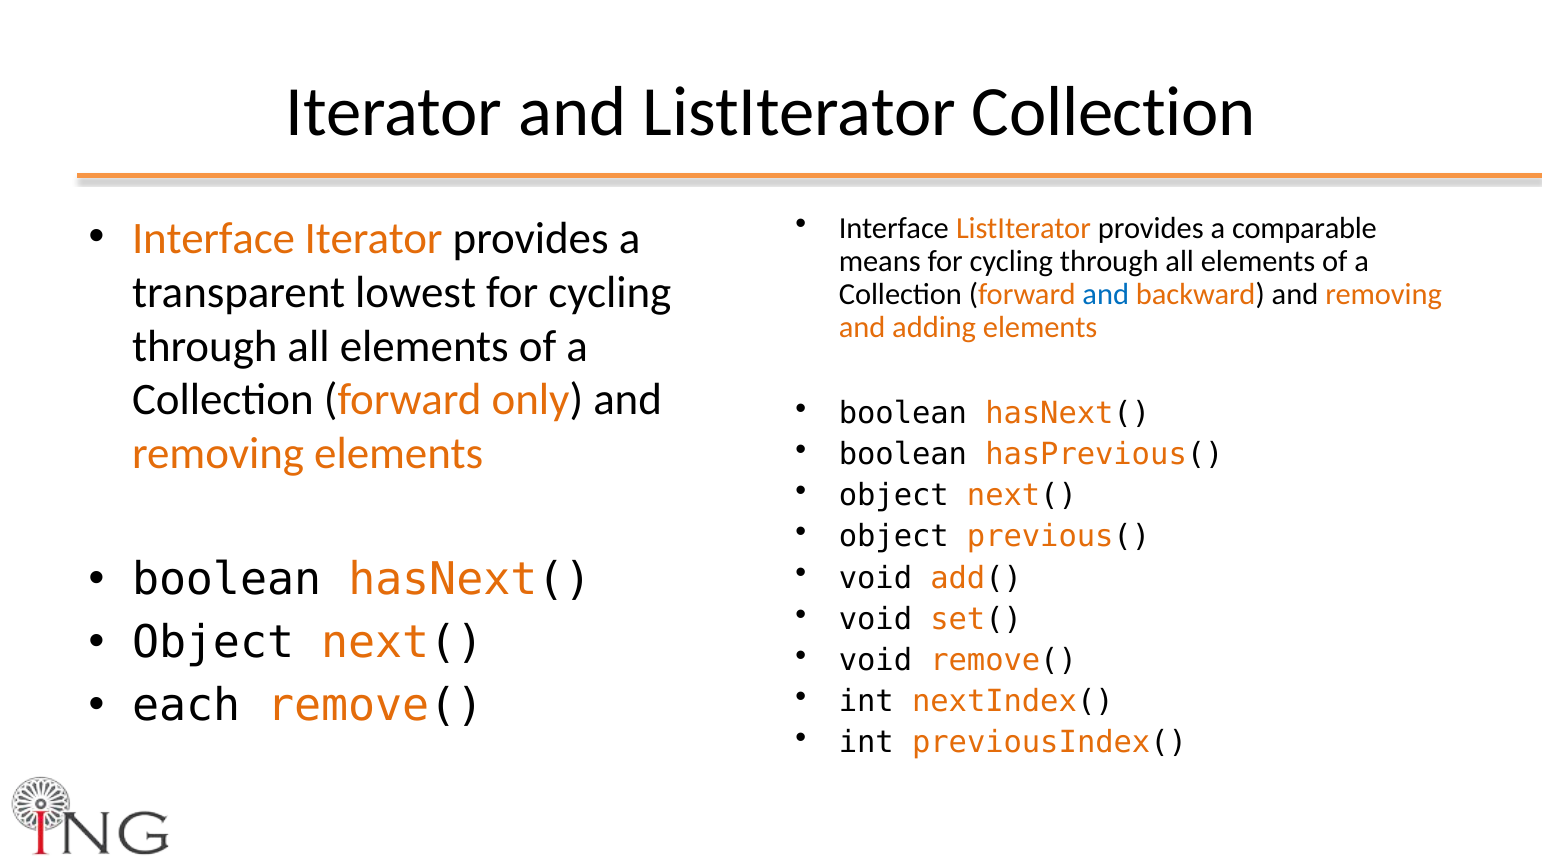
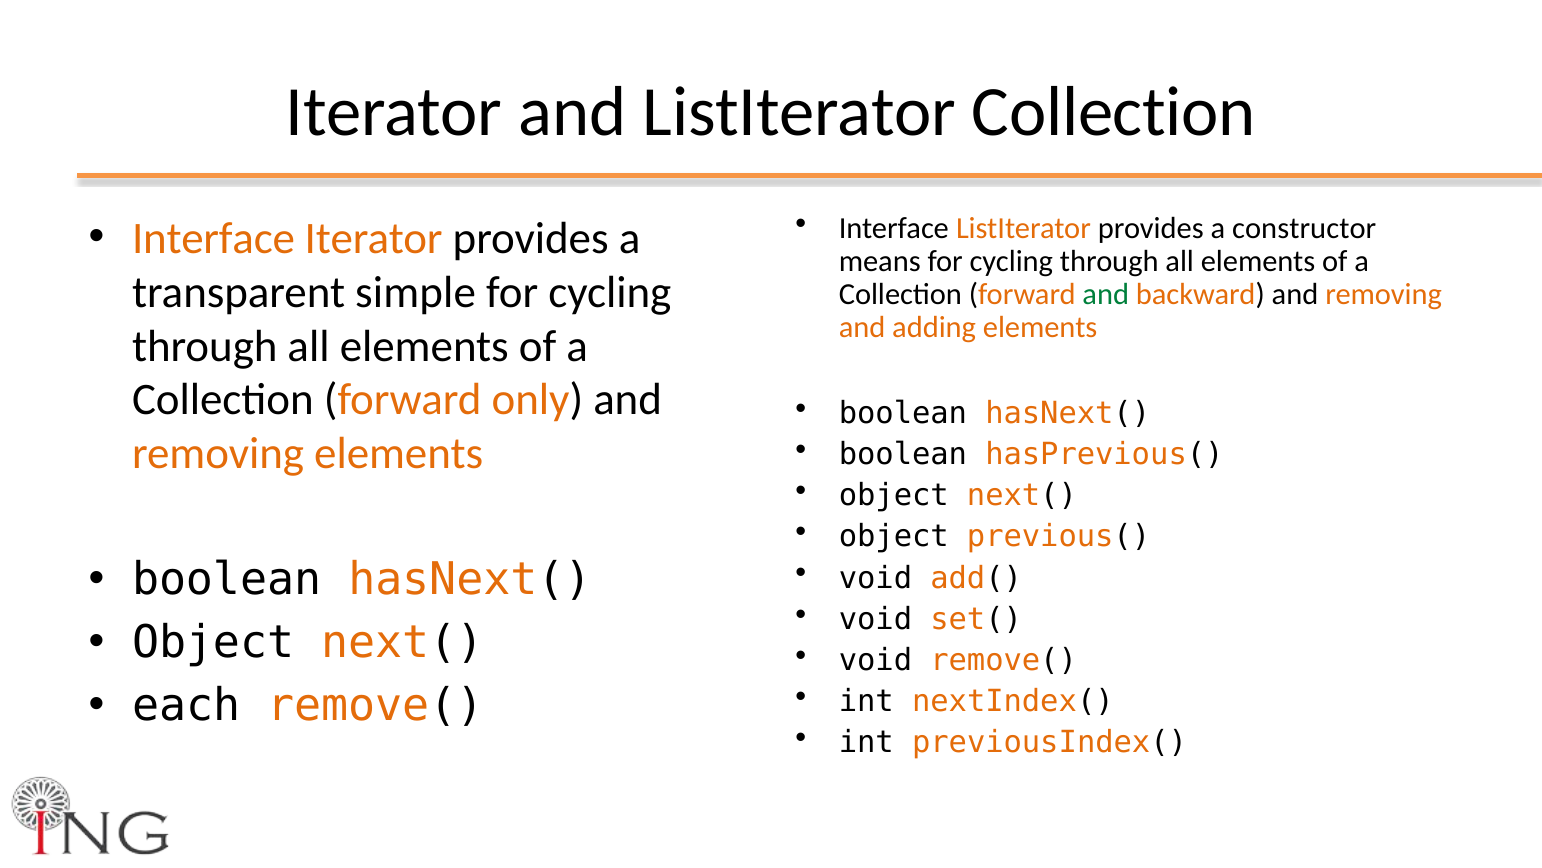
comparable: comparable -> constructor (1304, 229)
lowest: lowest -> simple (416, 292)
and colour: blue -> green (1106, 295)
